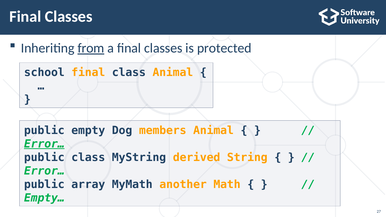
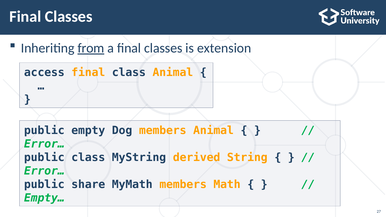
protected: protected -> extension (224, 48)
school: school -> access (44, 73)
Error… underline: present -> none (44, 144)
array: array -> share (88, 185)
MyMath another: another -> members (183, 185)
